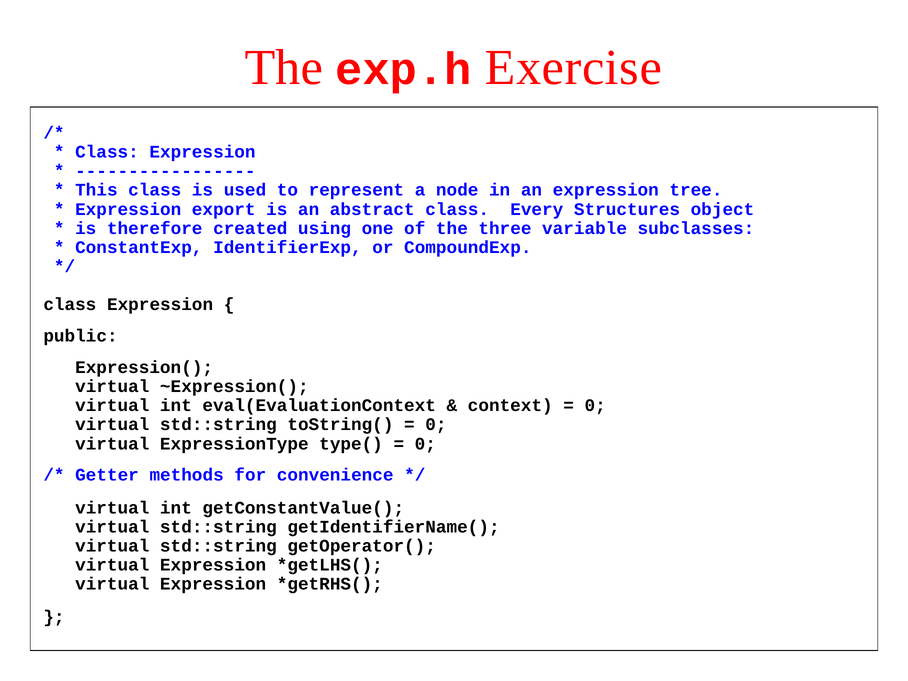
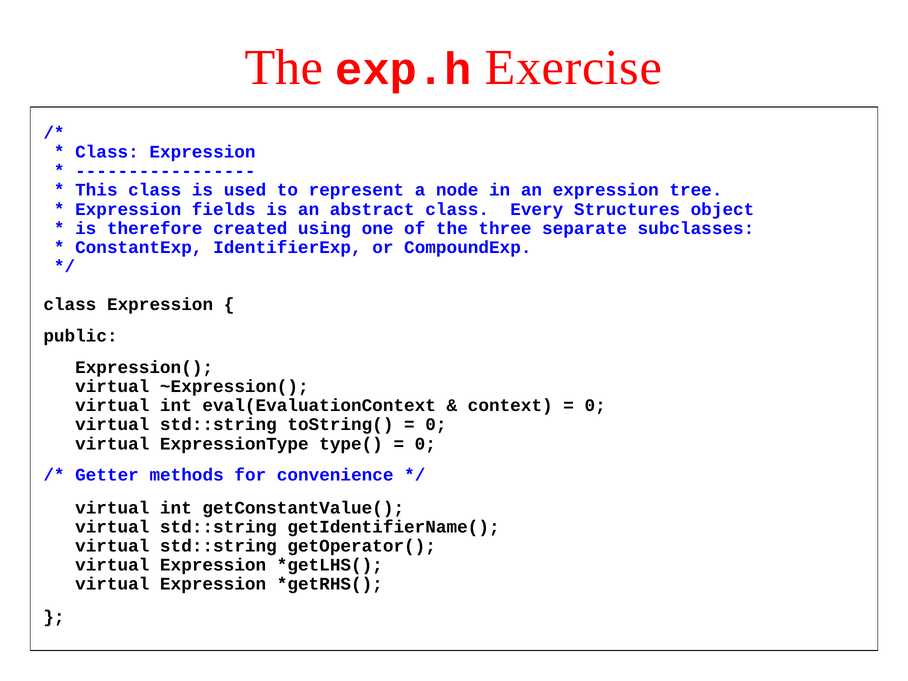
export: export -> fields (224, 209)
variable: variable -> separate (585, 228)
